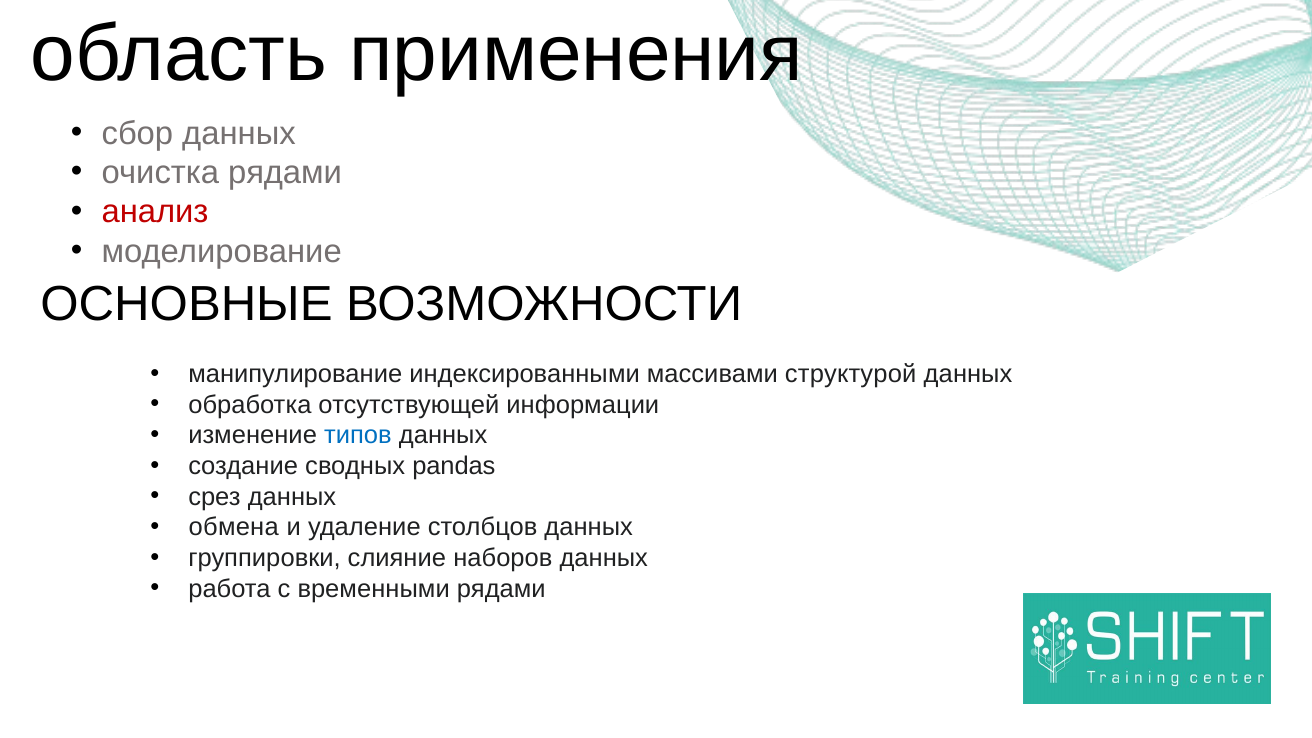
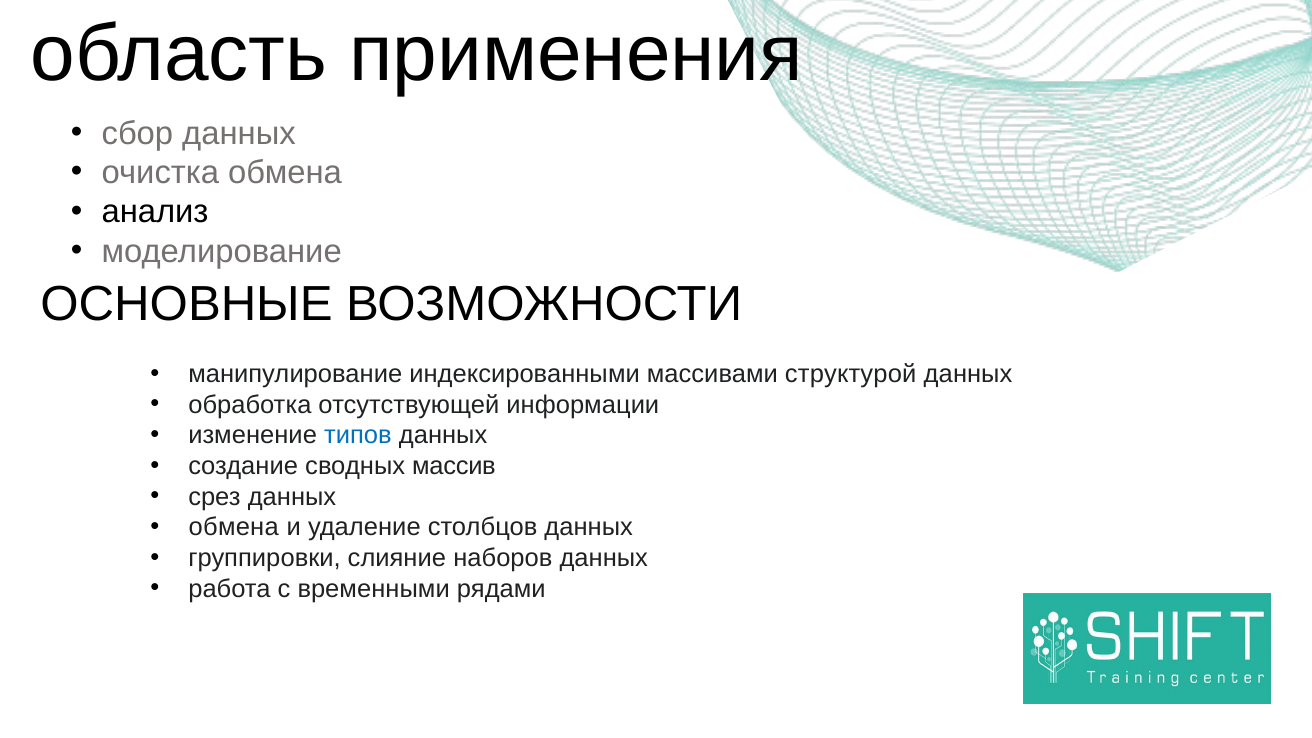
очистка рядами: рядами -> обмена (285, 173)
анализ colour: red -> black (155, 212)
pandas: pandas -> массив (454, 466)
